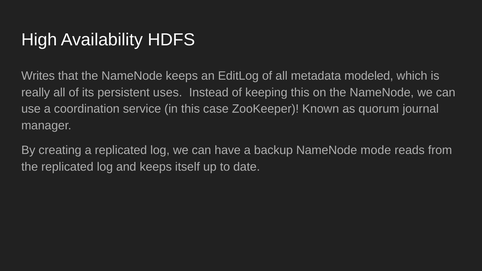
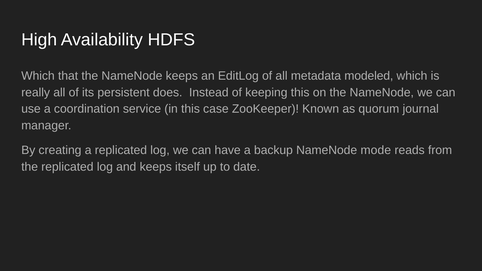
Writes: Writes -> Which (38, 76)
uses: uses -> does (168, 92)
